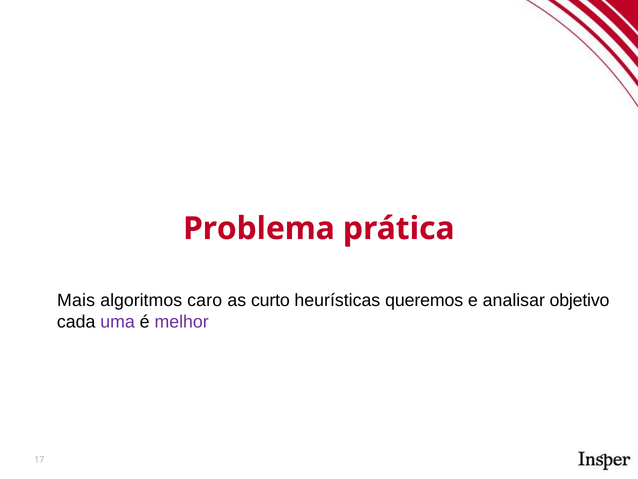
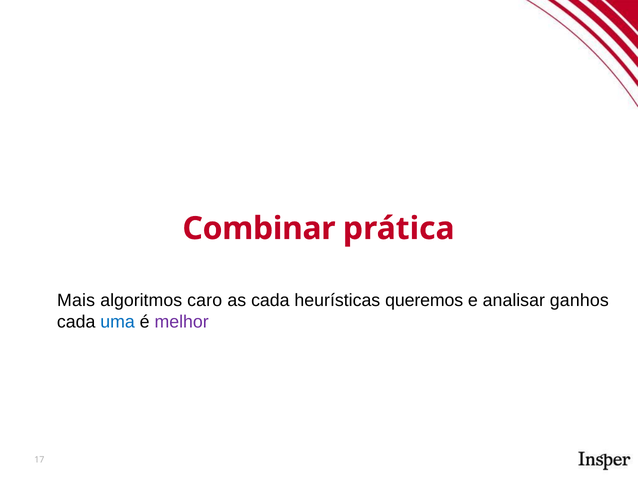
Problema: Problema -> Combinar (259, 228)
as curto: curto -> cada (270, 300)
objetivo: objetivo -> ganhos (579, 300)
uma colour: purple -> blue (118, 322)
